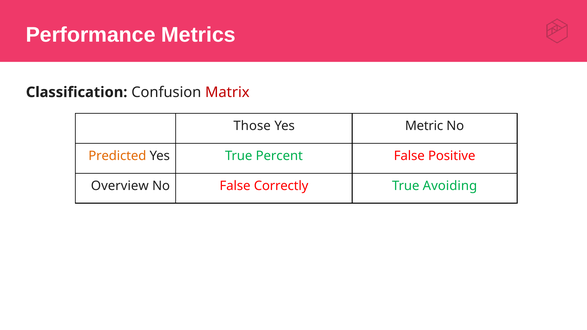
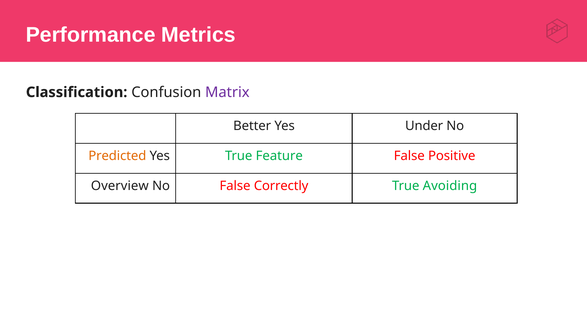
Matrix colour: red -> purple (227, 92)
Those: Those -> Better (252, 126)
Metric: Metric -> Under (424, 126)
Percent: Percent -> Feature (279, 156)
